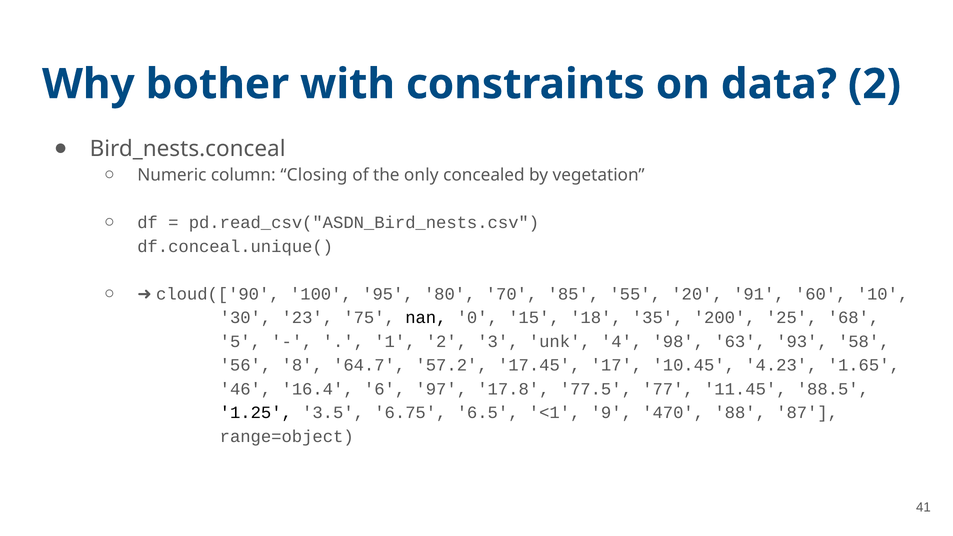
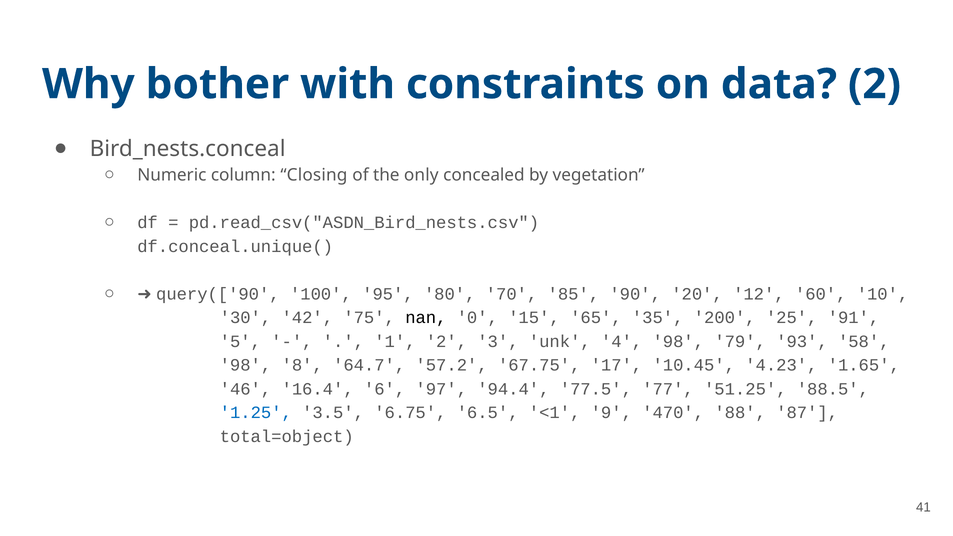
cloud(['90: cloud(['90 -> query(['90 (218, 294)
55: 55 -> 90 (635, 294)
91: 91 -> 12 (759, 294)
23: 23 -> 42 (307, 318)
18: 18 -> 65 (596, 318)
68: 68 -> 91 (854, 318)
63: 63 -> 79 (740, 342)
56: 56 -> 98 (245, 365)
17.45: 17.45 -> 67.75 (539, 365)
17.8: 17.8 -> 94.4 (513, 389)
11.45: 11.45 -> 51.25 (745, 389)
1.25 colour: black -> blue (256, 413)
range=object: range=object -> total=object (287, 437)
